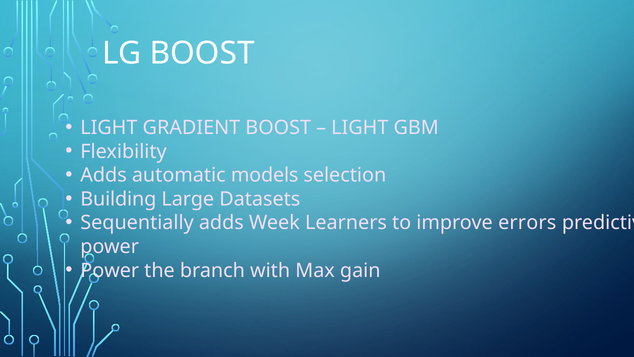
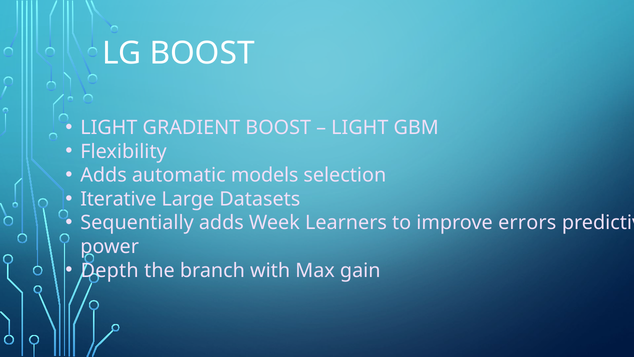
Building: Building -> Iterative (118, 199)
Power: Power -> Depth (110, 270)
